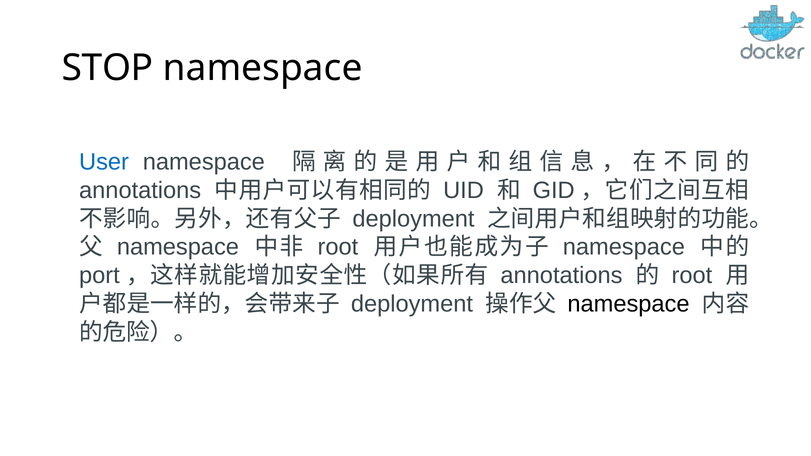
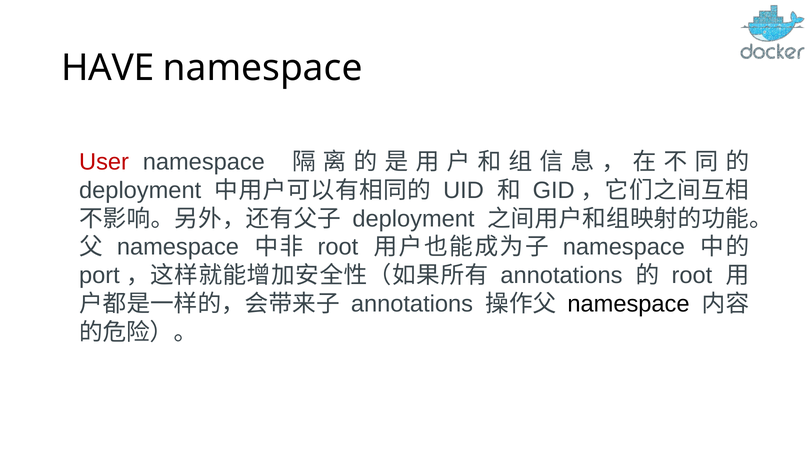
STOP: STOP -> HAVE (108, 68)
User colour: blue -> red (104, 162)
annotations: annotations -> deployment (140, 190)
deployment: deployment -> annotations (412, 304)
